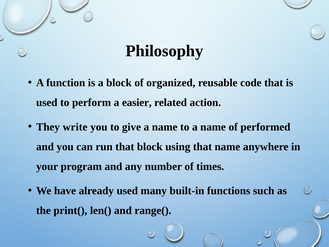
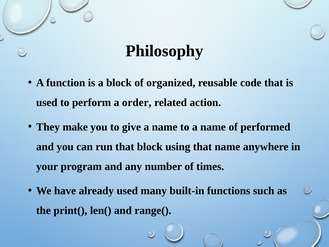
easier: easier -> order (137, 102)
write: write -> make (75, 127)
